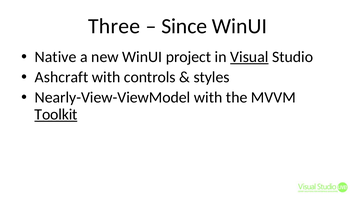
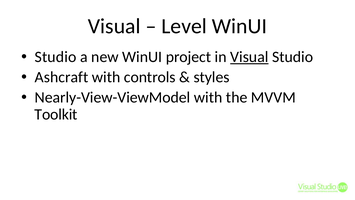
Three: Three -> Visual (114, 26)
Since: Since -> Level (184, 26)
Native: Native -> Studio (55, 57)
Toolkit underline: present -> none (56, 114)
